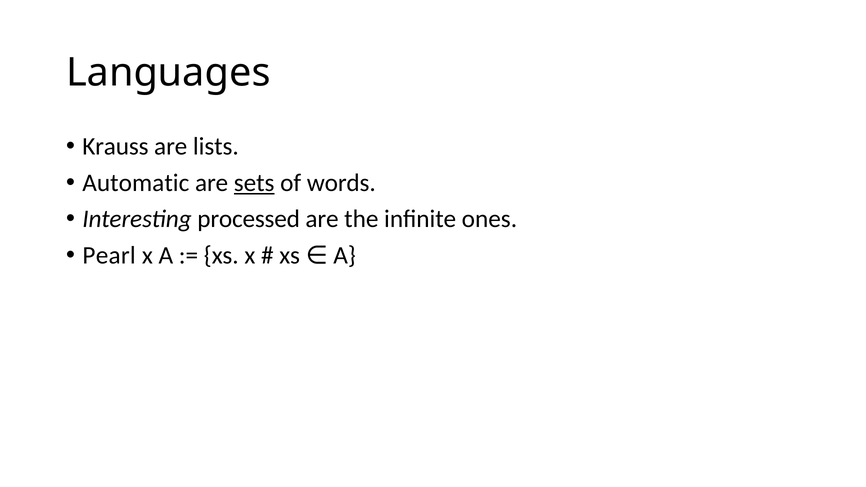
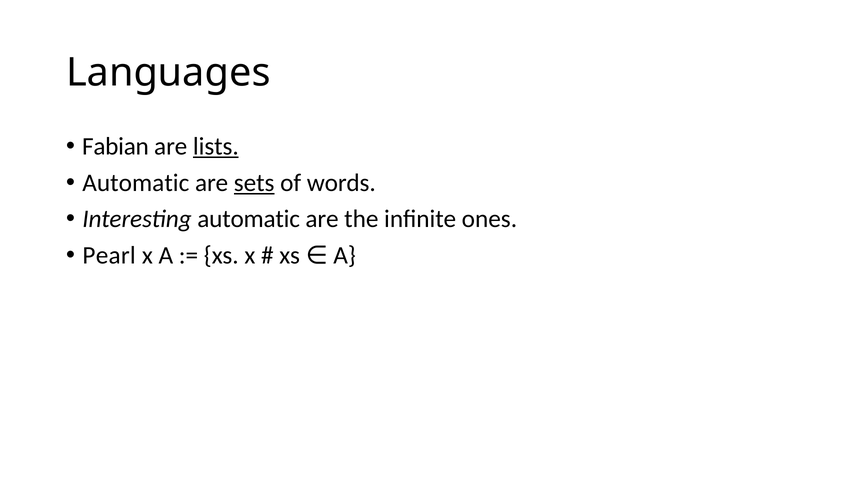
Krauss: Krauss -> Fabian (115, 146)
lists underline: none -> present (216, 146)
Interesting processed: processed -> automatic (249, 219)
